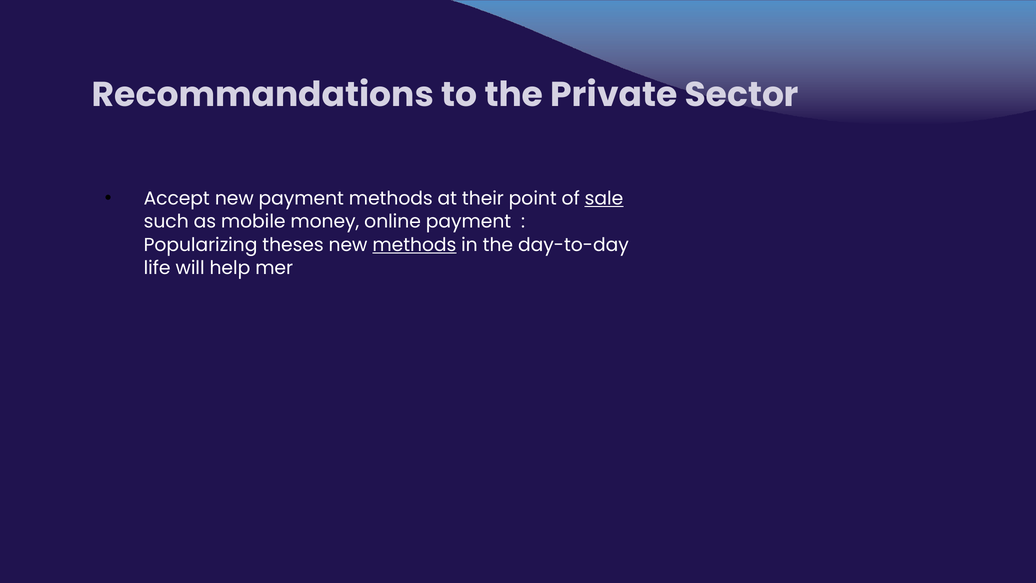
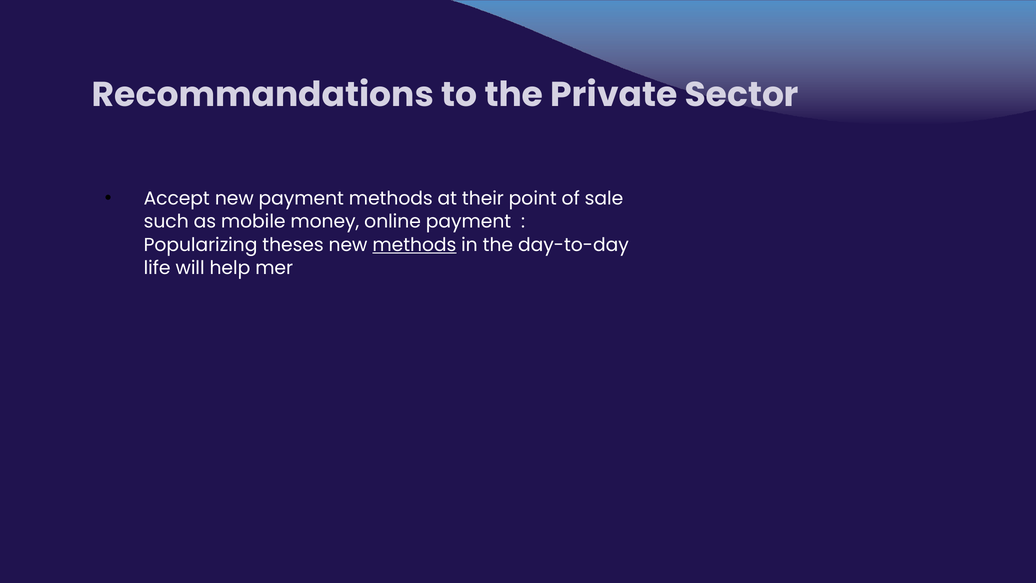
sale underline: present -> none (604, 198)
